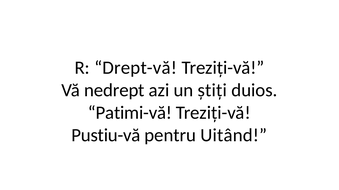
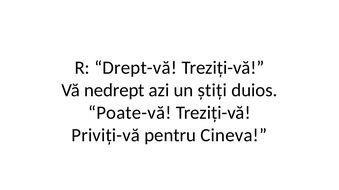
Patimi-vă: Patimi-vă -> Poate-vă (130, 113)
Pustiu-vă: Pustiu-vă -> Priviți-vă (106, 136)
Uitând: Uitând -> Cineva (234, 136)
